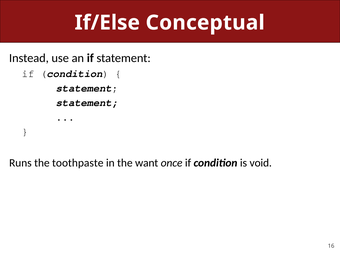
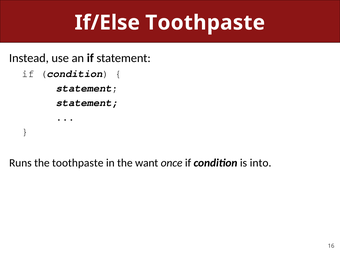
If/Else Conceptual: Conceptual -> Toothpaste (205, 23)
void: void -> into (261, 163)
